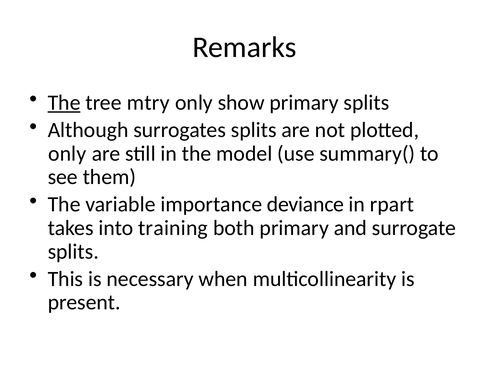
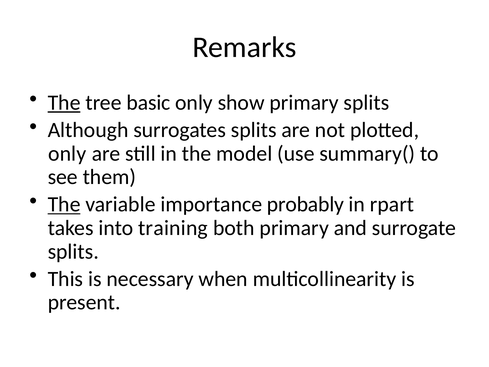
mtry: mtry -> basic (148, 103)
The underline: none -> present (64, 204)
deviance: deviance -> probably (305, 204)
